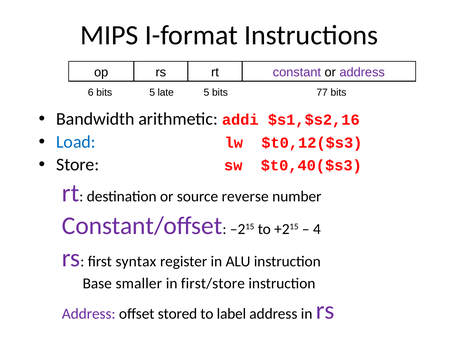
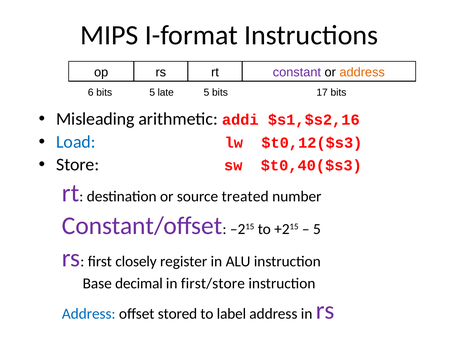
address colour: purple -> orange (362, 72)
77: 77 -> 17 (322, 92)
Bandwidth: Bandwidth -> Misleading (95, 119)
reverse: reverse -> treated (245, 197)
4: 4 -> 5 (317, 229)
syntax: syntax -> closely (136, 262)
smaller: smaller -> decimal (139, 284)
Address colour: purple -> blue (89, 314)
